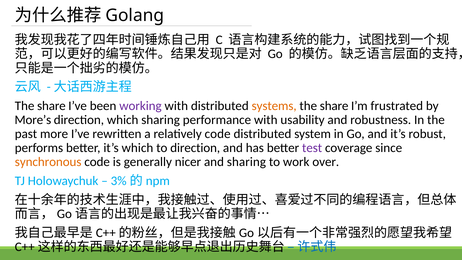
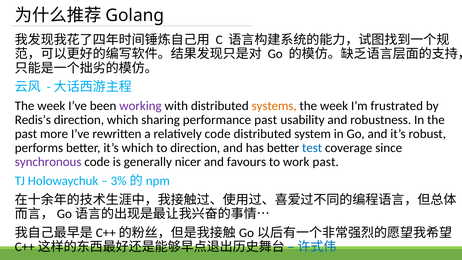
share: share -> week (51, 106)
share: share -> week (334, 106)
More’s: More’s -> Redis’s (33, 120)
performance with: with -> past (266, 120)
test colour: purple -> blue (312, 148)
synchronous colour: orange -> purple (48, 162)
and sharing: sharing -> favours (246, 162)
work over: over -> past (326, 162)
